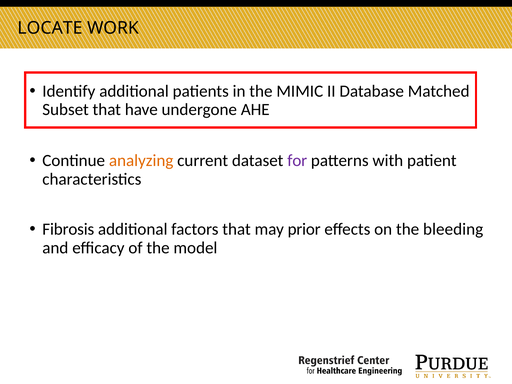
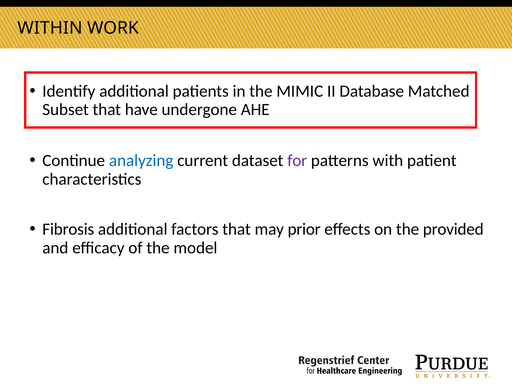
LOCATE: LOCATE -> WITHIN (50, 28)
analyzing colour: orange -> blue (141, 161)
bleeding: bleeding -> provided (453, 229)
